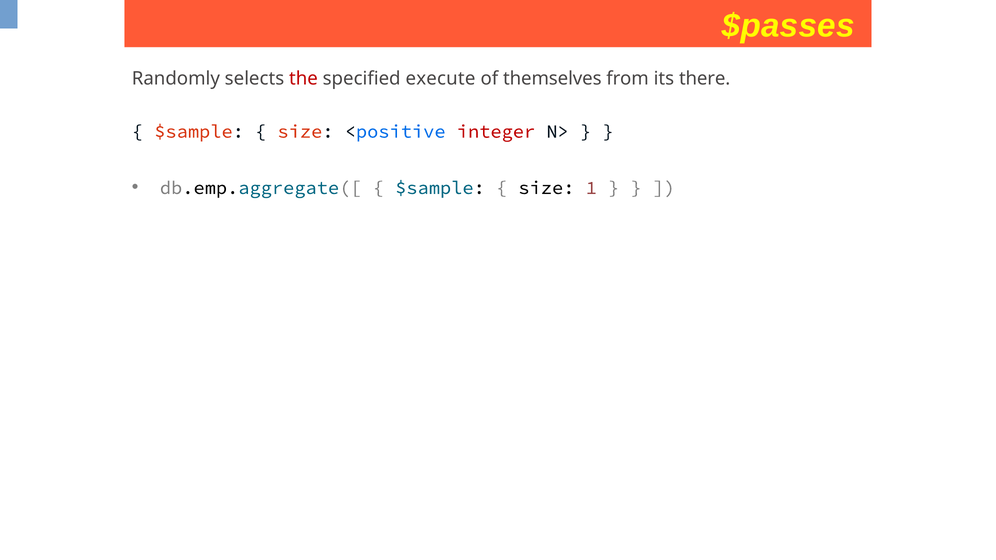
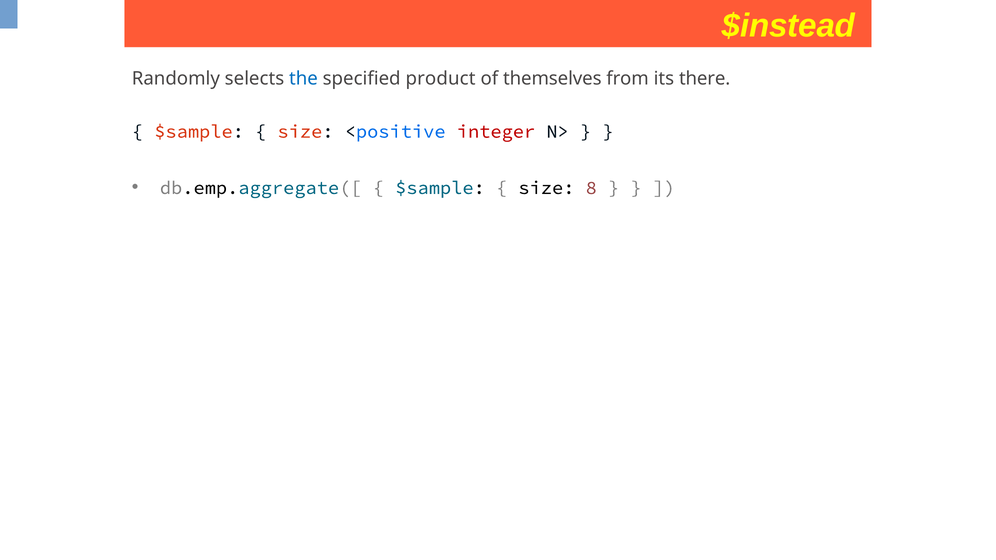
$passes: $passes -> $instead (789, 26)
the colour: red -> blue (303, 78)
execute: execute -> product (441, 78)
1: 1 -> 8 (591, 188)
